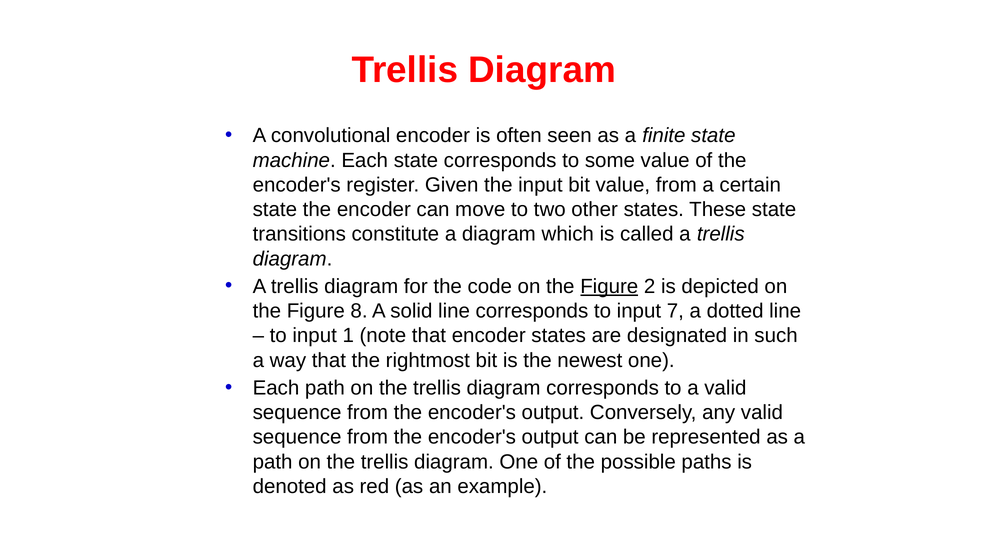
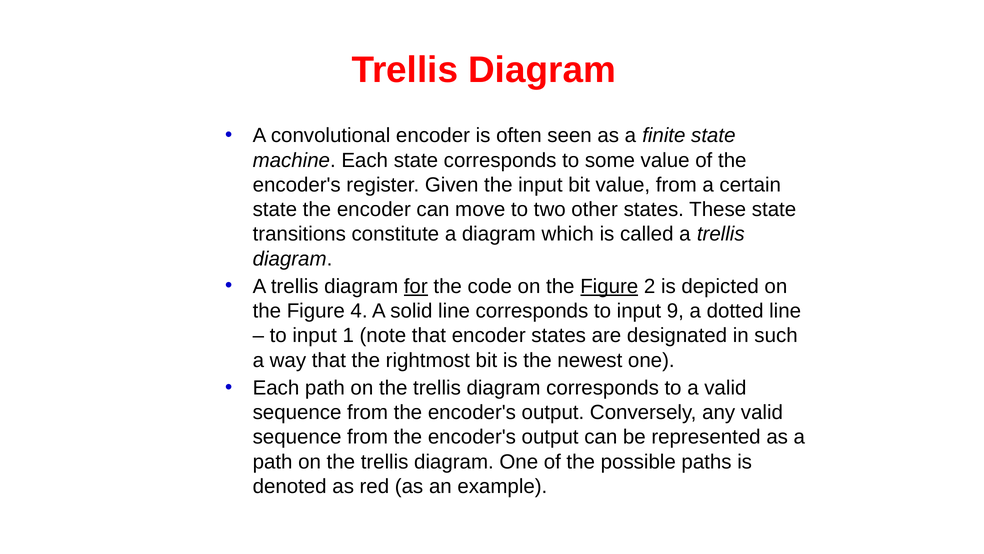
for underline: none -> present (416, 286)
8: 8 -> 4 (359, 311)
7: 7 -> 9 (675, 311)
